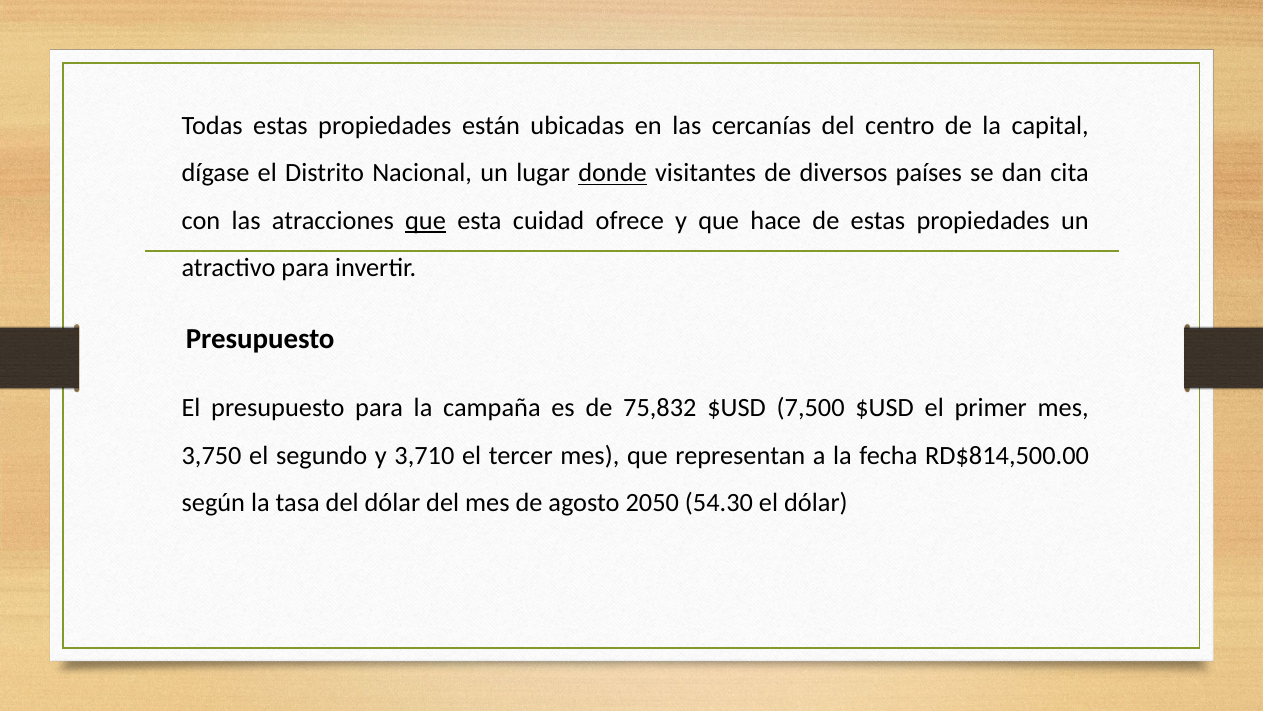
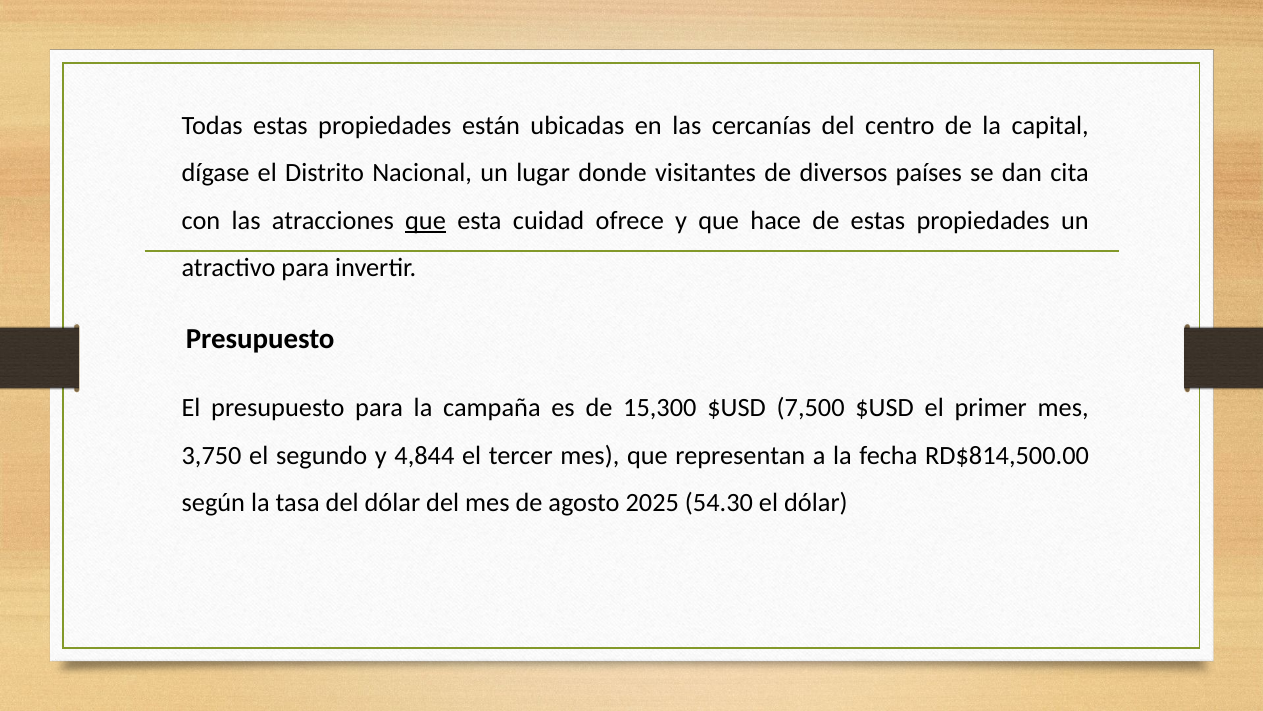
donde underline: present -> none (613, 173)
75,832: 75,832 -> 15,300 (660, 408)
3,710: 3,710 -> 4,844 (424, 455)
2050: 2050 -> 2025 (652, 502)
